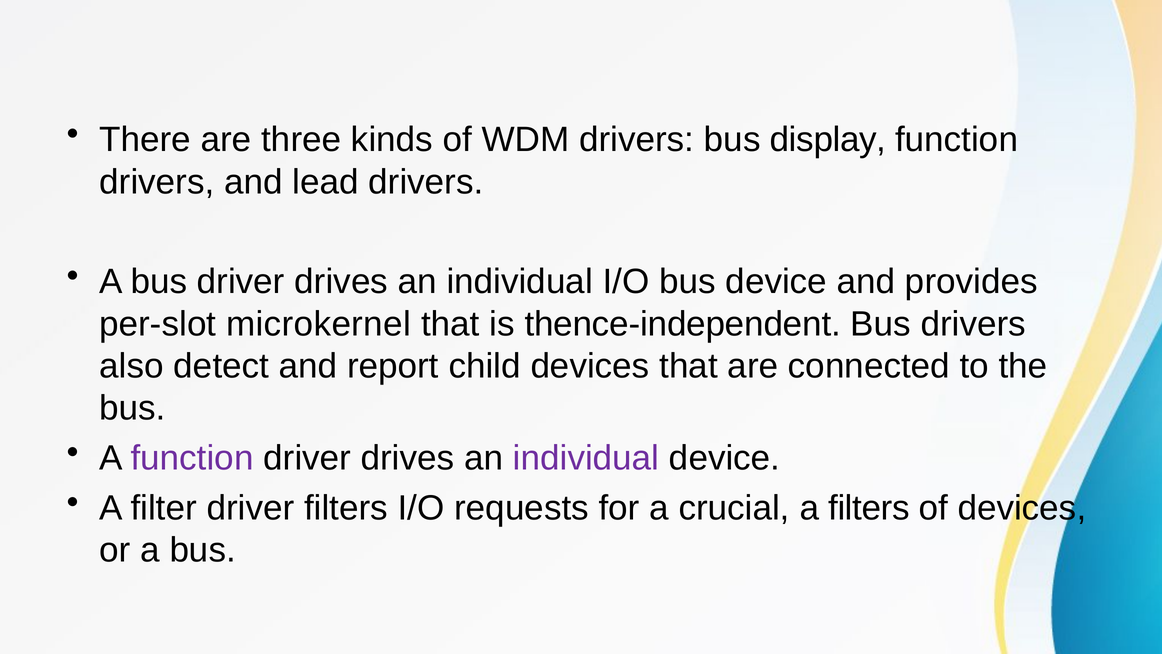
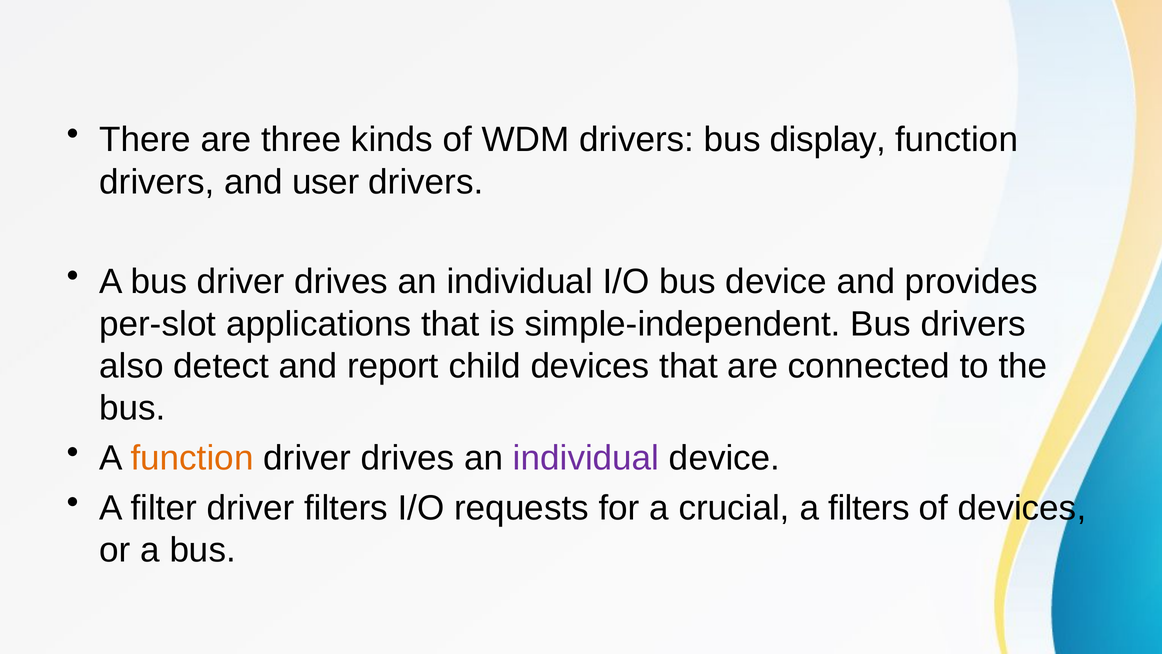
lead: lead -> user (326, 182)
microkernel: microkernel -> applications (319, 324)
thence-independent: thence-independent -> simple-independent (683, 324)
function colour: purple -> orange (192, 458)
